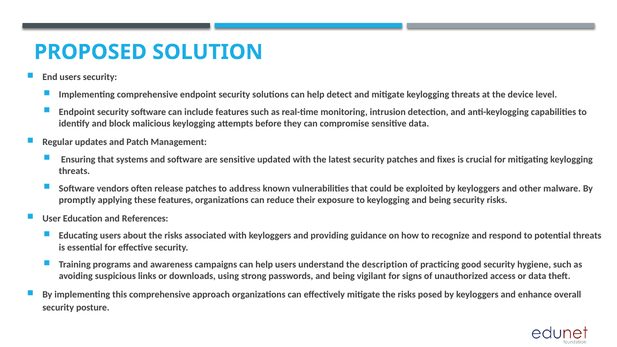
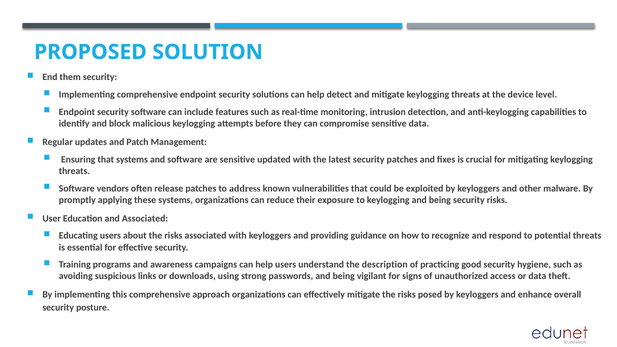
End users: users -> them (70, 77)
these features: features -> systems (176, 200)
and References: References -> Associated (145, 218)
